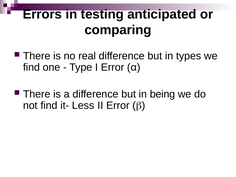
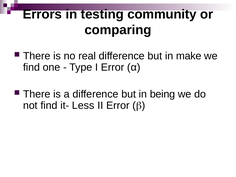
anticipated: anticipated -> community (162, 14)
types: types -> make (189, 56)
